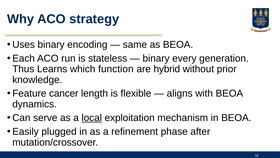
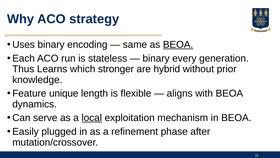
BEOA underline: none -> present (178, 45)
function: function -> stronger (116, 69)
cancer: cancer -> unique (64, 93)
